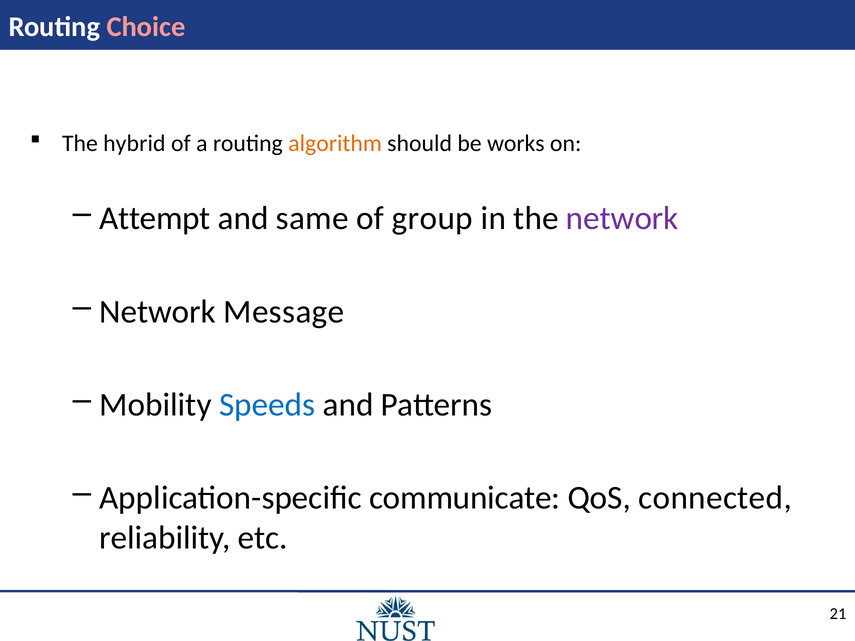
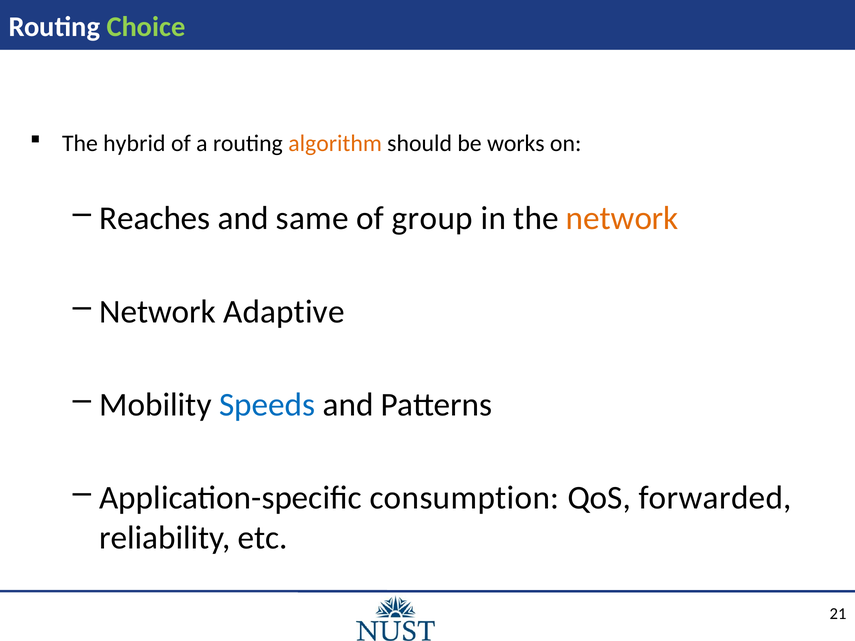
Choice colour: pink -> light green (146, 27)
Attempt: Attempt -> Reaches (155, 218)
network colour: purple -> orange (622, 218)
Message: Message -> Adaptive (284, 312)
communicate: communicate -> consumption (464, 498)
connected: connected -> forwarded (715, 498)
